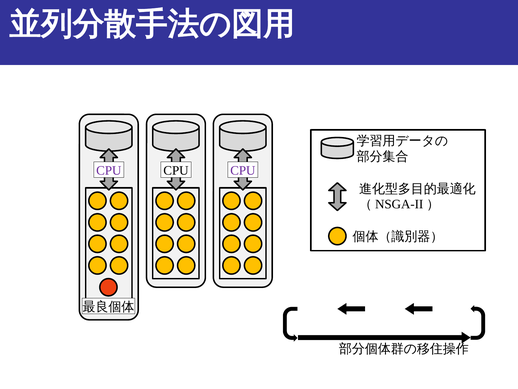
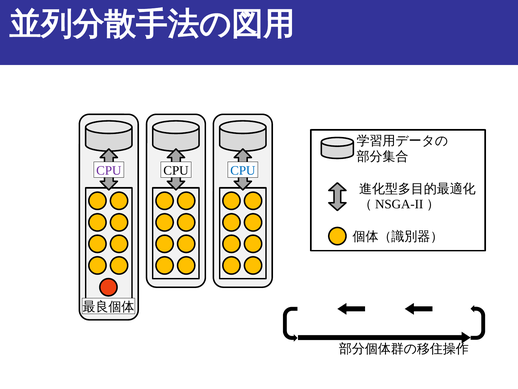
CPU colour: purple -> blue (243, 170)
